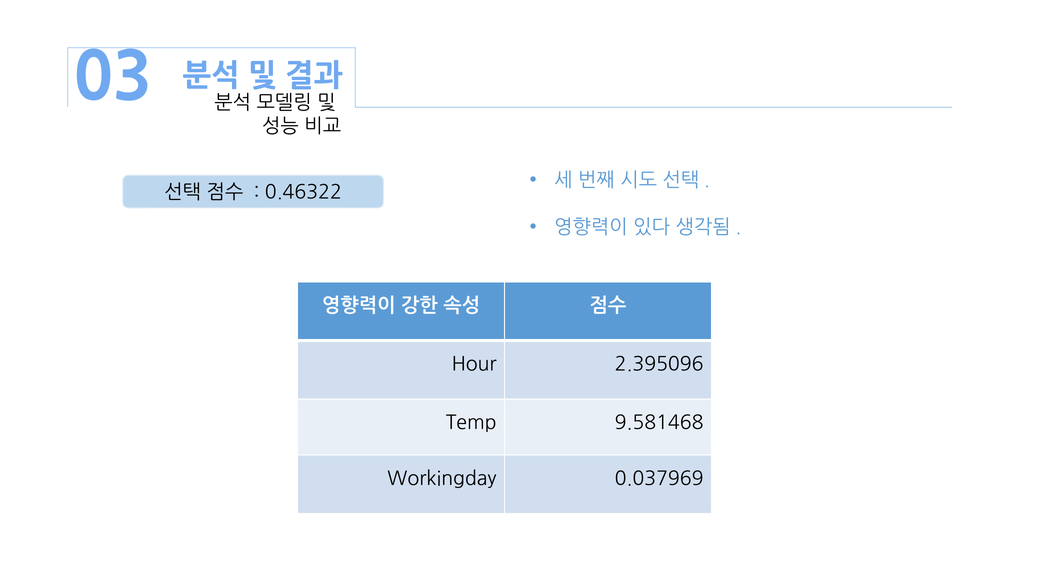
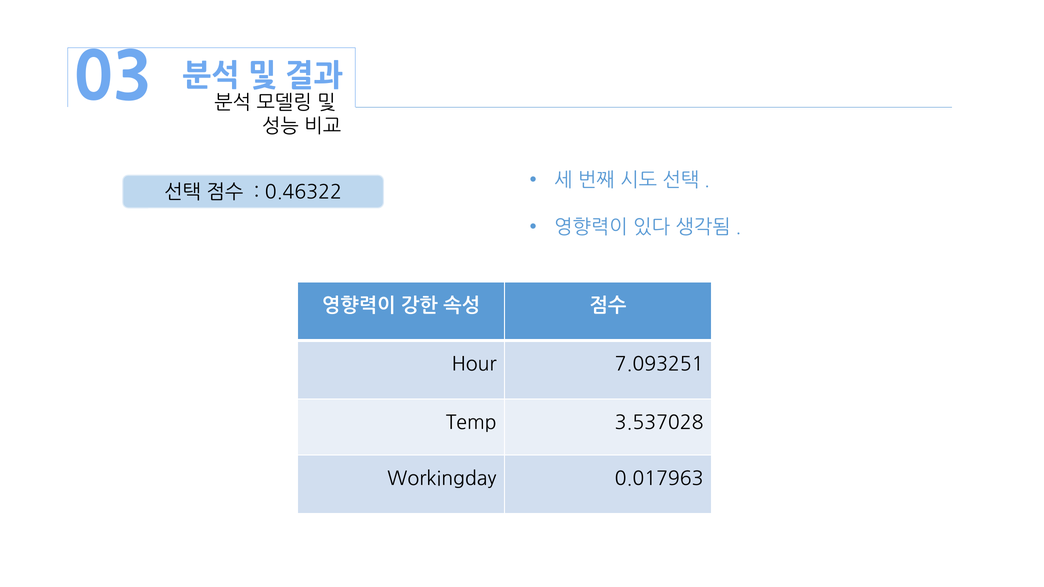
2.395096: 2.395096 -> 7.093251 (659, 365)
9.581468: 9.581468 -> 3.537028 (659, 423)
0.037969: 0.037969 -> 0.017963 (659, 479)
